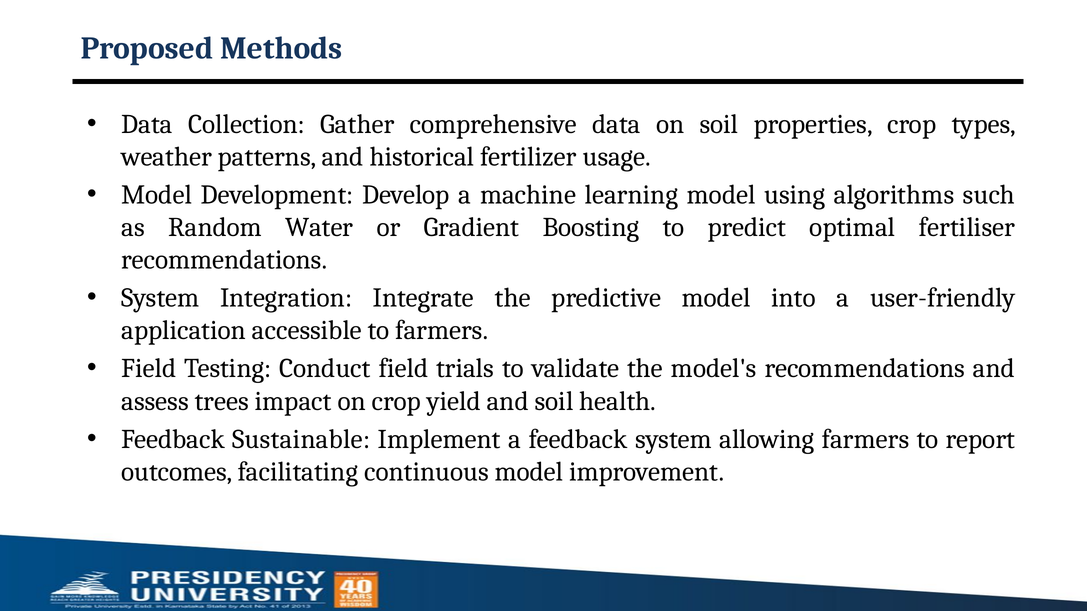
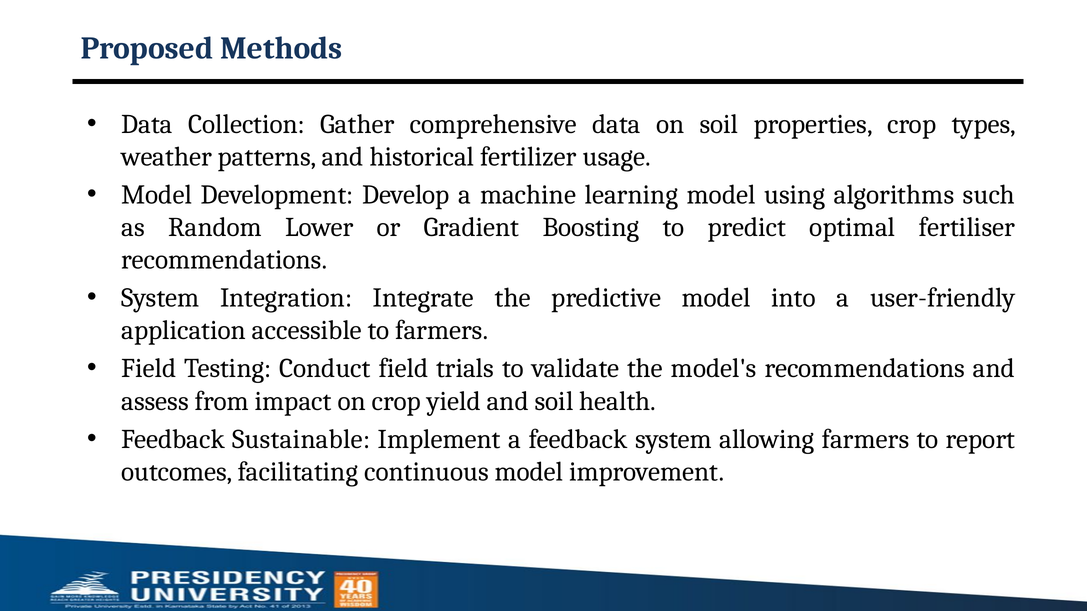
Water: Water -> Lower (319, 227)
trees: trees -> from (222, 401)
